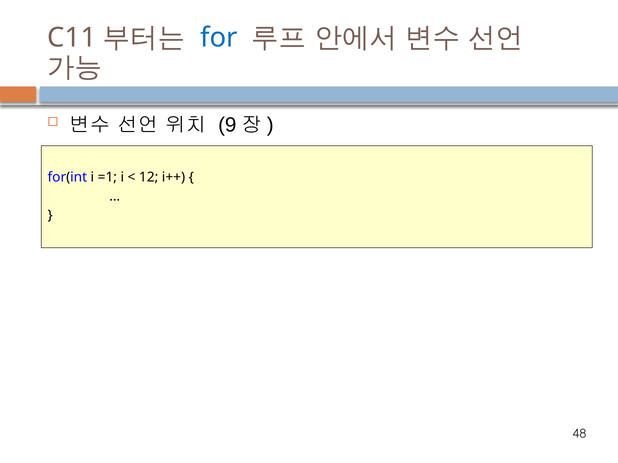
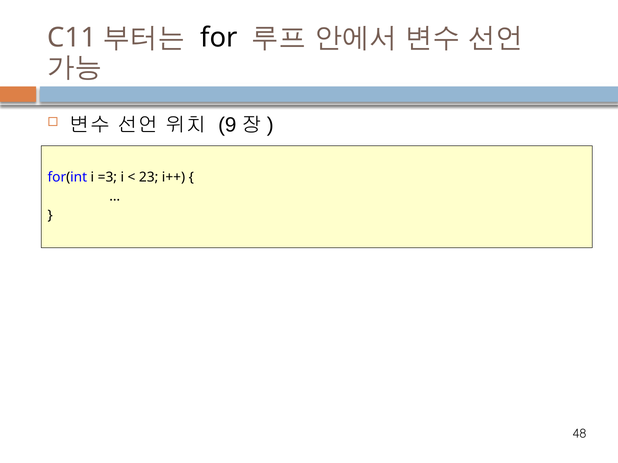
for colour: blue -> black (219, 38)
=1: =1 -> =3 (107, 177)
12: 12 -> 23 (149, 177)
